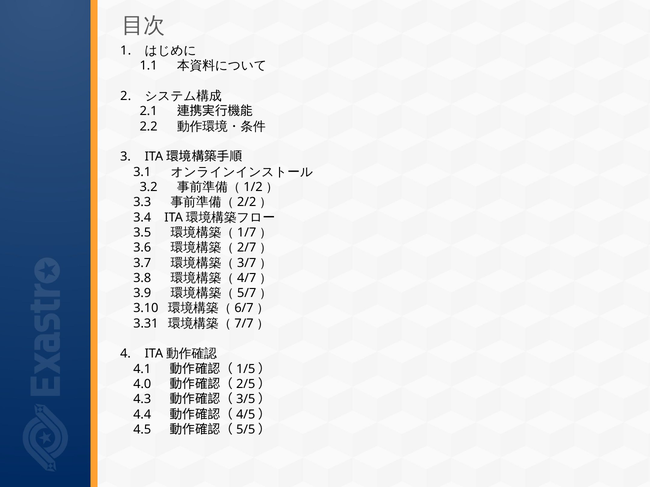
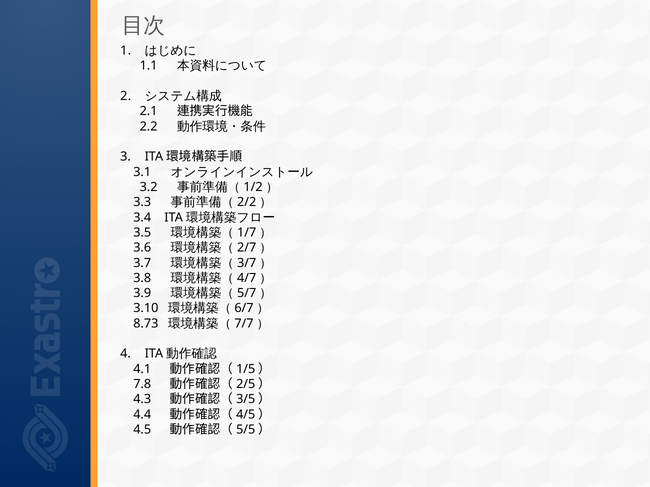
3.31: 3.31 -> 8.73 (146, 324)
4.0: 4.0 -> 7.8 (142, 385)
